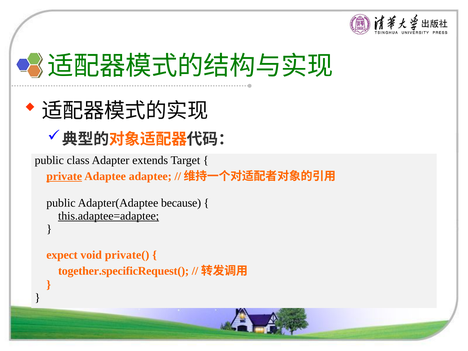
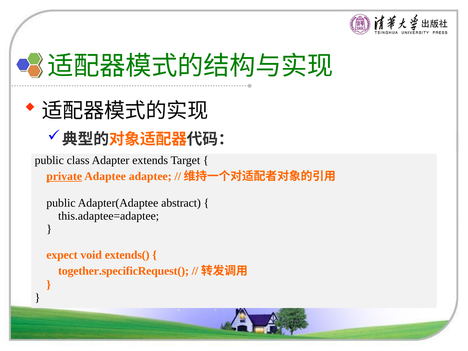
because: because -> abstract (181, 203)
this.adaptee=adaptee underline: present -> none (109, 216)
private(: private( -> extends( (127, 255)
